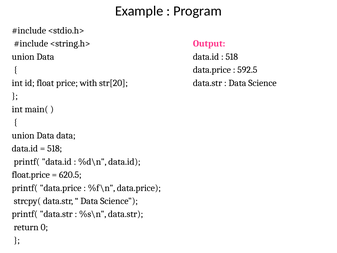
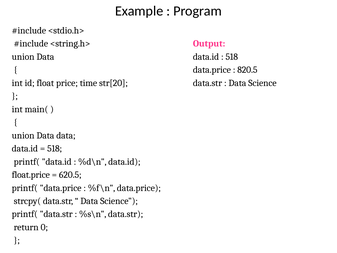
592.5: 592.5 -> 820.5 (247, 70)
with: with -> time (88, 83)
